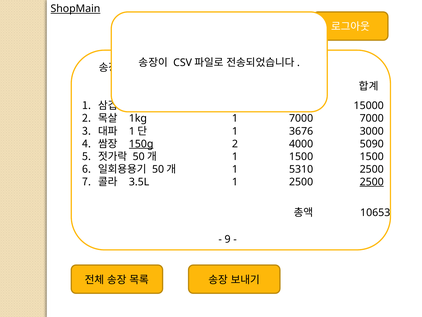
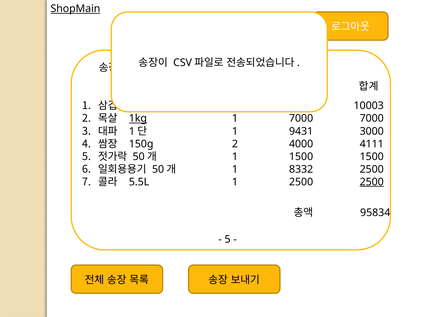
15000: 15000 -> 10003 (369, 106)
1kg underline: none -> present (138, 118)
3676: 3676 -> 9431 (301, 131)
150g underline: present -> none (141, 144)
5090: 5090 -> 4111 (372, 144)
5310: 5310 -> 8332 (301, 169)
3.5L: 3.5L -> 5.5L (139, 182)
10653: 10653 -> 95834 (375, 212)
9: 9 -> 5 (228, 239)
